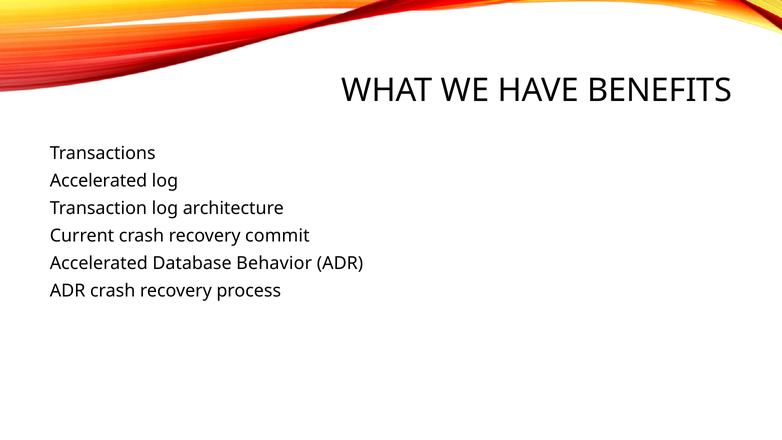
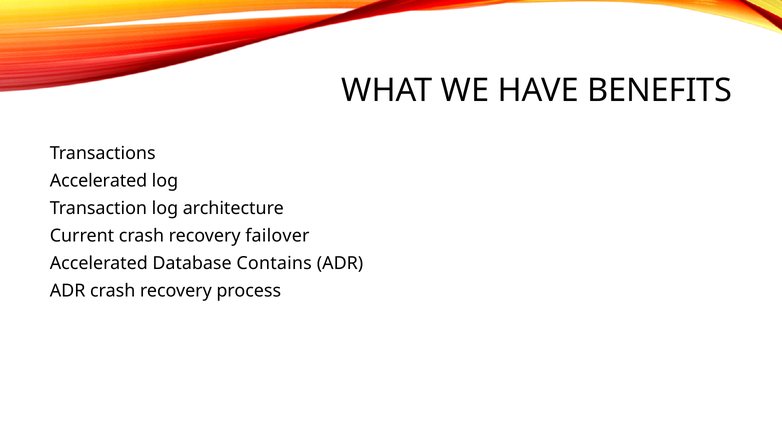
commit: commit -> failover (277, 236)
Behavior: Behavior -> Contains (274, 263)
